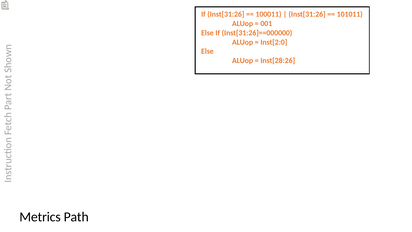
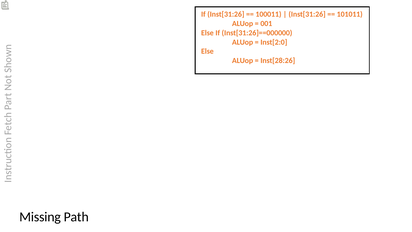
Metrics: Metrics -> Missing (40, 217)
